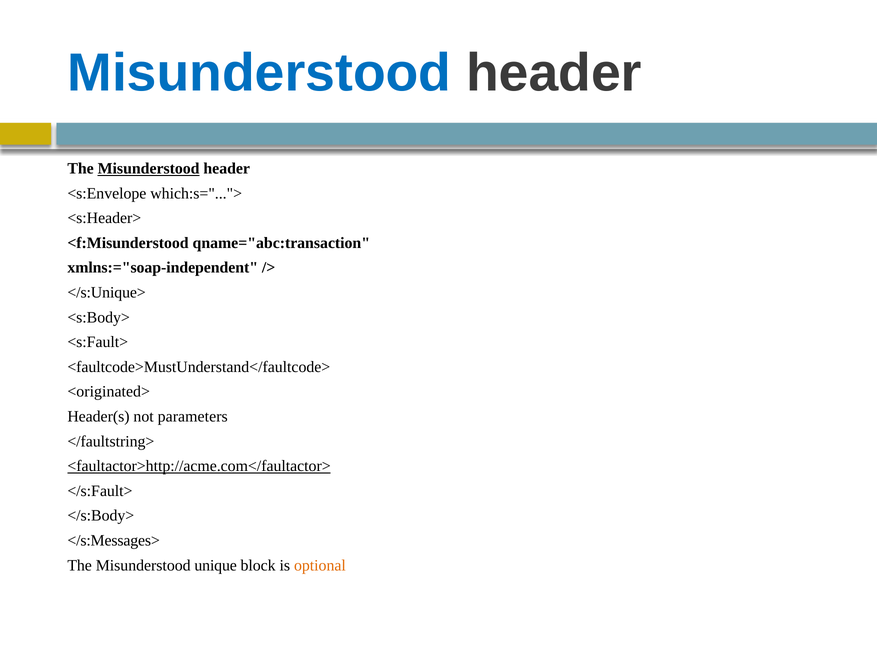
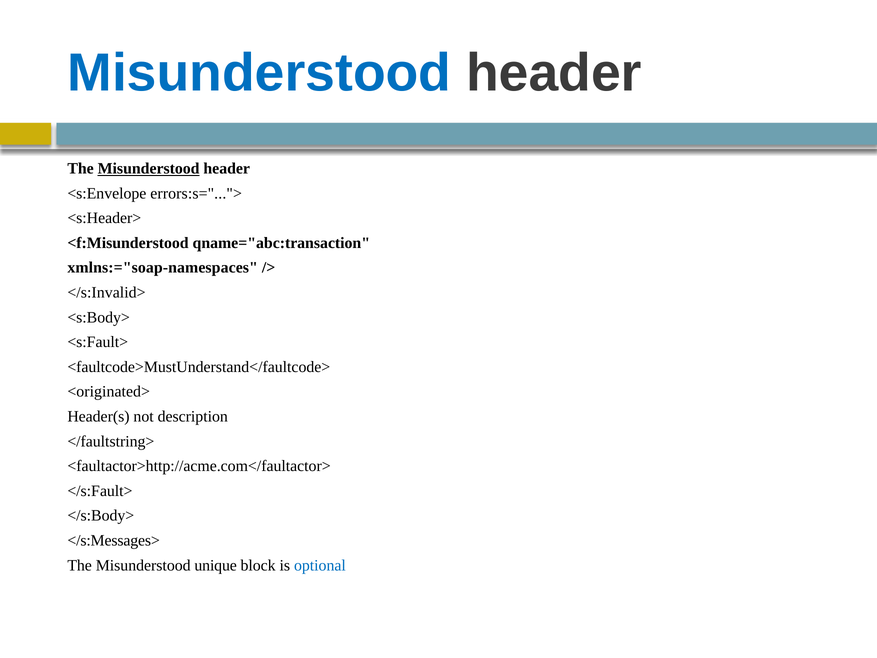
which:s="...">: which:s="..."> -> errors:s="..."> (196, 193)
xmlns:="soap-independent: xmlns:="soap-independent -> xmlns:="soap-namespaces (163, 268)
</s:Unique>: </s:Unique> -> </s:Invalid> (107, 292)
parameters: parameters -> description (193, 416)
<faultactor>http://acme.com</faultactor> underline: present -> none (199, 466)
optional colour: orange -> blue (320, 565)
